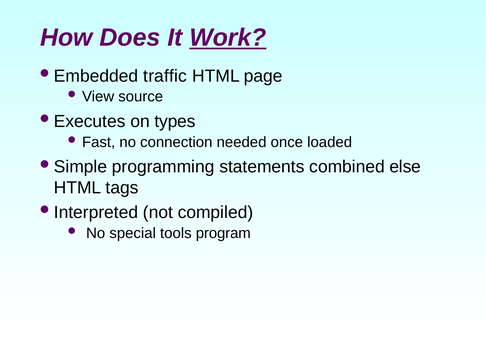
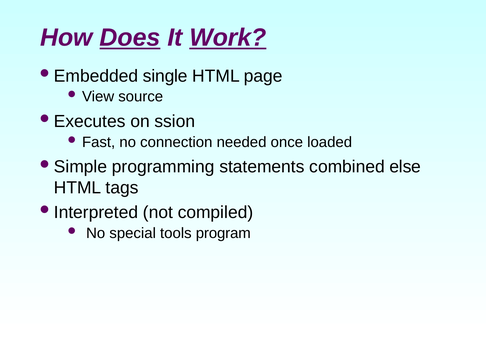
Does underline: none -> present (130, 38)
traffic: traffic -> single (165, 76)
types: types -> ssion (175, 121)
